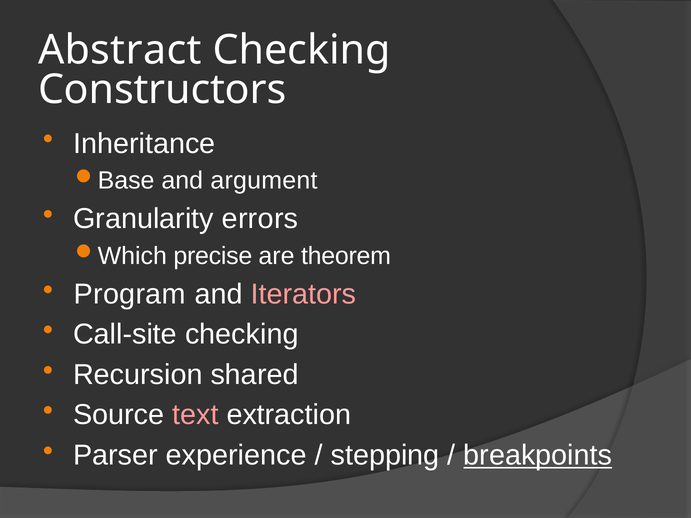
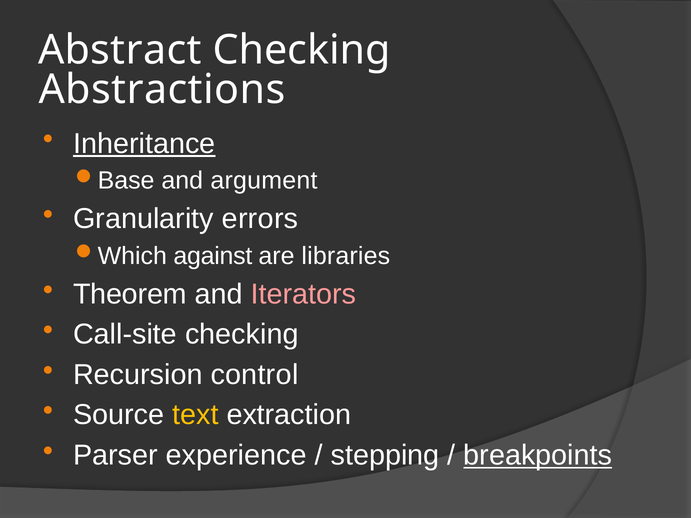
Constructors: Constructors -> Abstractions (162, 90)
Inheritance underline: none -> present (144, 144)
precise: precise -> against (213, 256)
theorem: theorem -> libraries (346, 256)
Program: Program -> Theorem (130, 294)
shared: shared -> control (254, 375)
text colour: pink -> yellow (195, 415)
